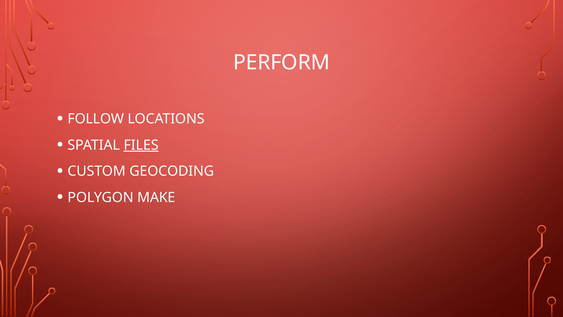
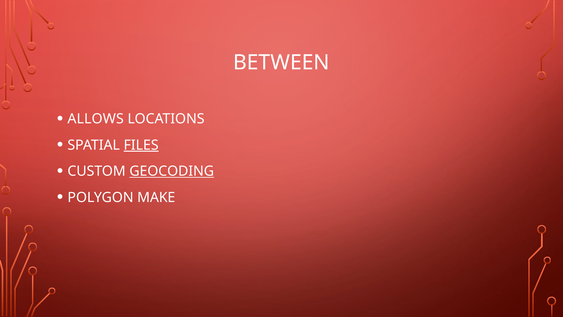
PERFORM: PERFORM -> BETWEEN (281, 63)
FOLLOW: FOLLOW -> ALLOWS (96, 119)
GEOCODING underline: none -> present (172, 171)
